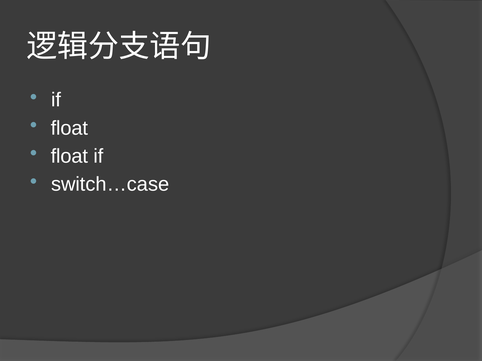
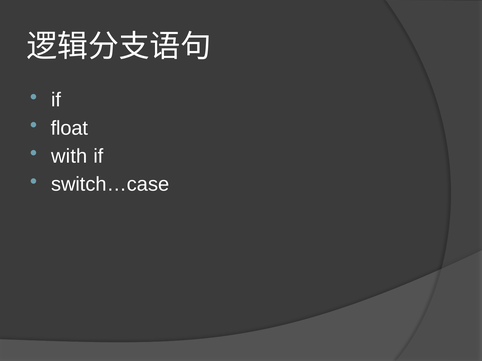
float: float -> with (69, 156)
